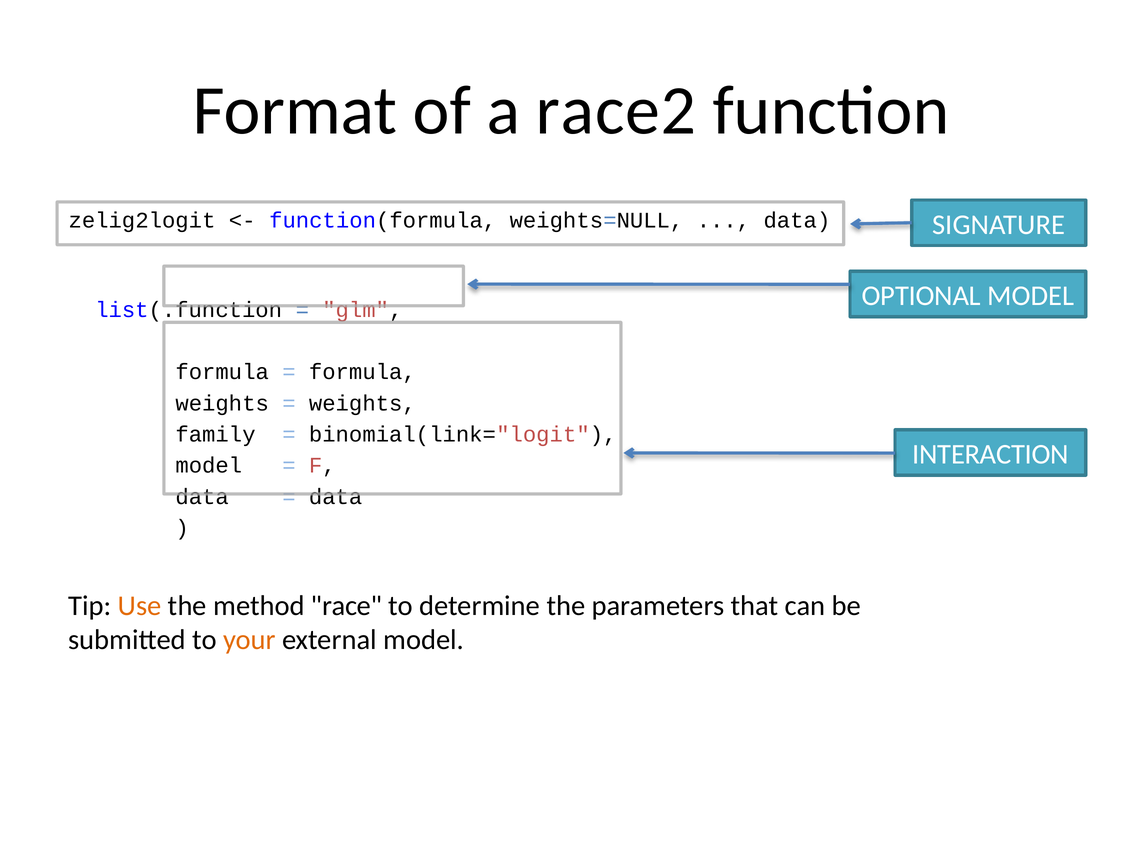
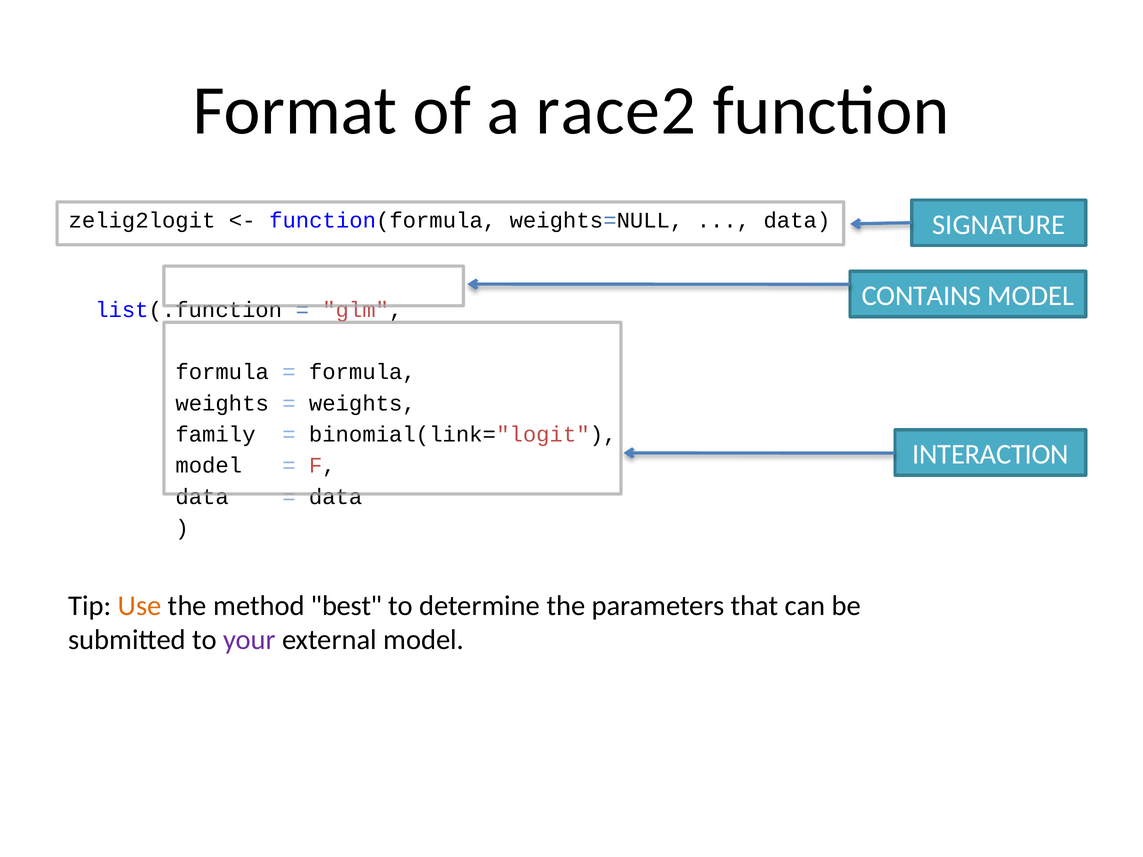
OPTIONAL: OPTIONAL -> CONTAINS (921, 296)
race: race -> best (347, 606)
your colour: orange -> purple (249, 640)
